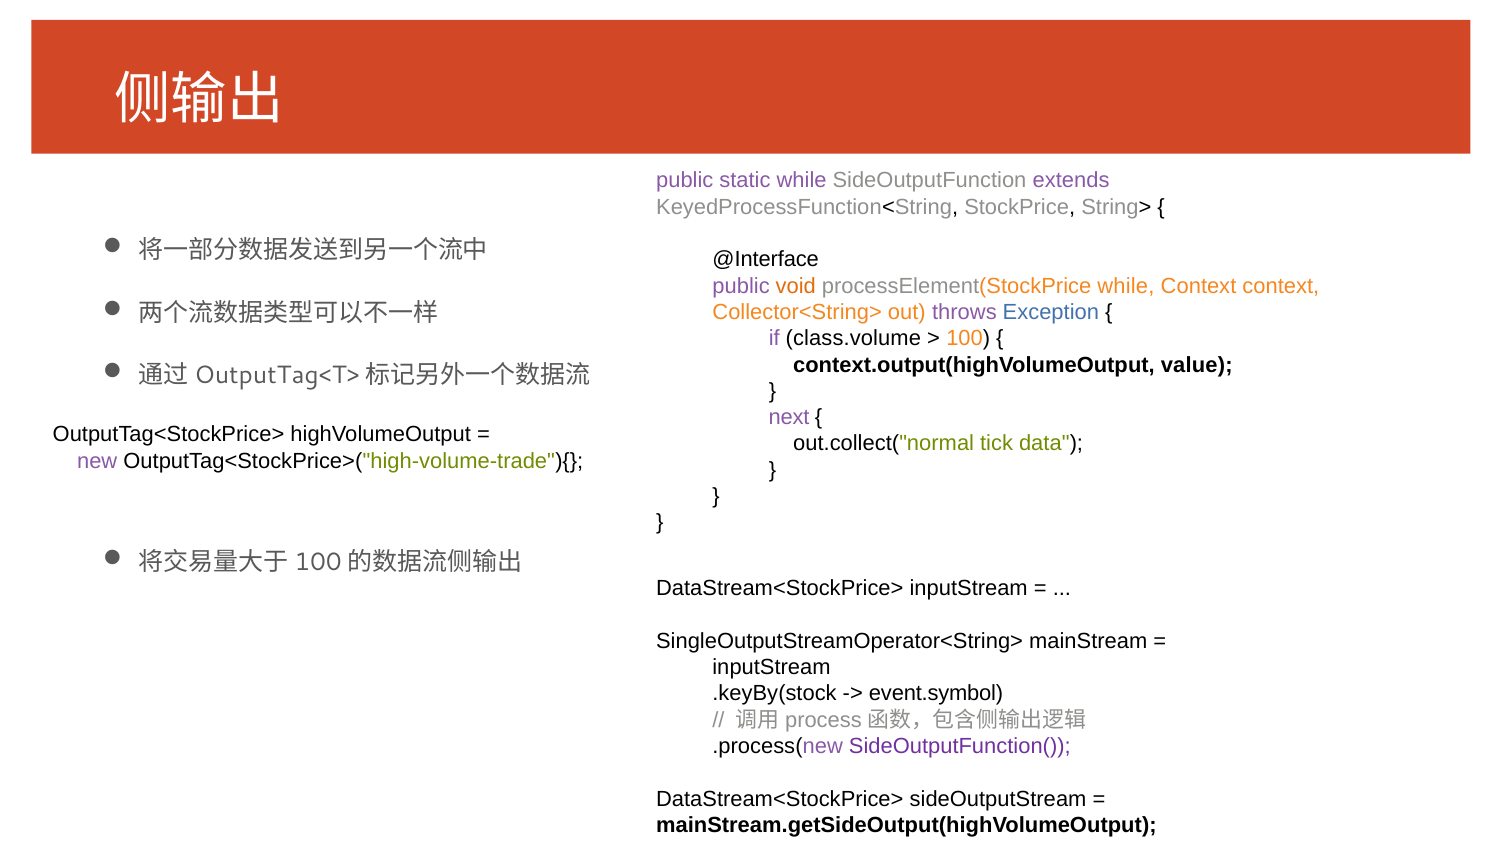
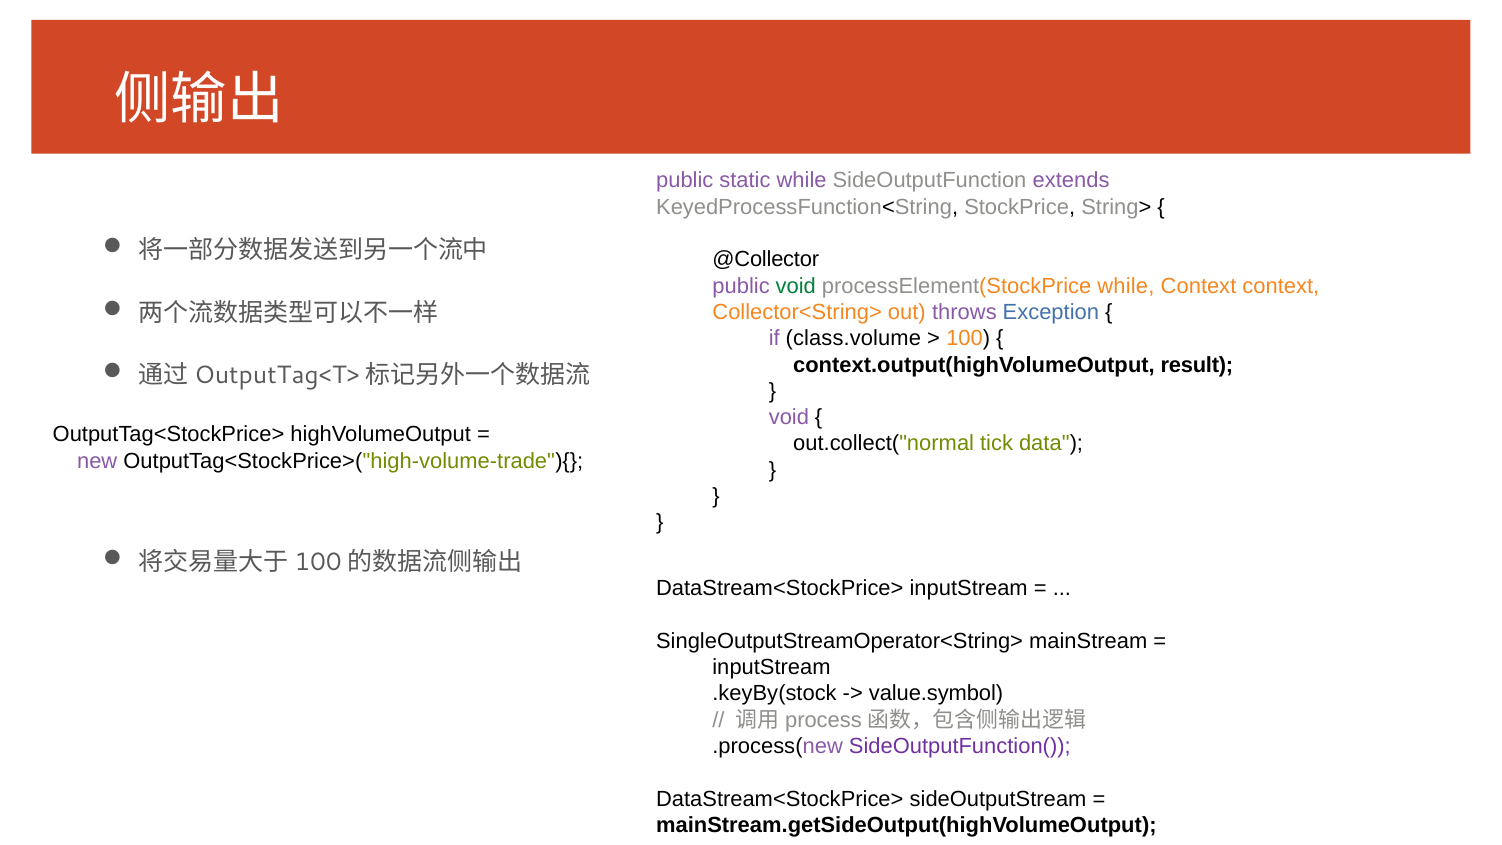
@Interface: @Interface -> @Collector (766, 260)
void colour: orange -> green (796, 286)
value: value -> result (1197, 365)
next: next -> void (789, 417)
event.symbol: event.symbol -> value.symbol (936, 693)
